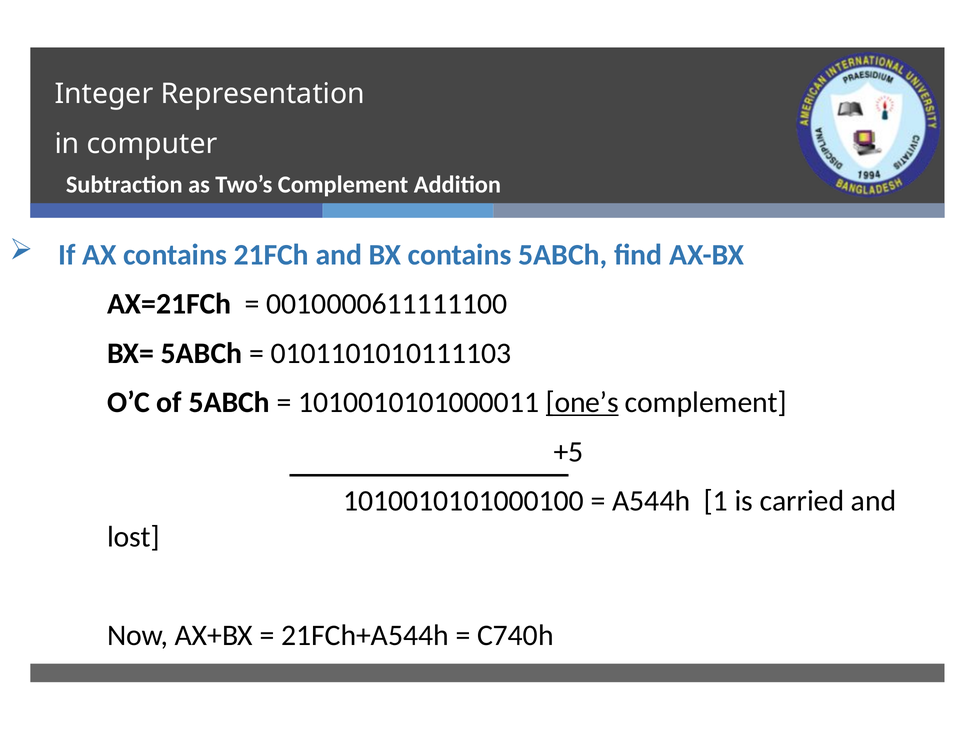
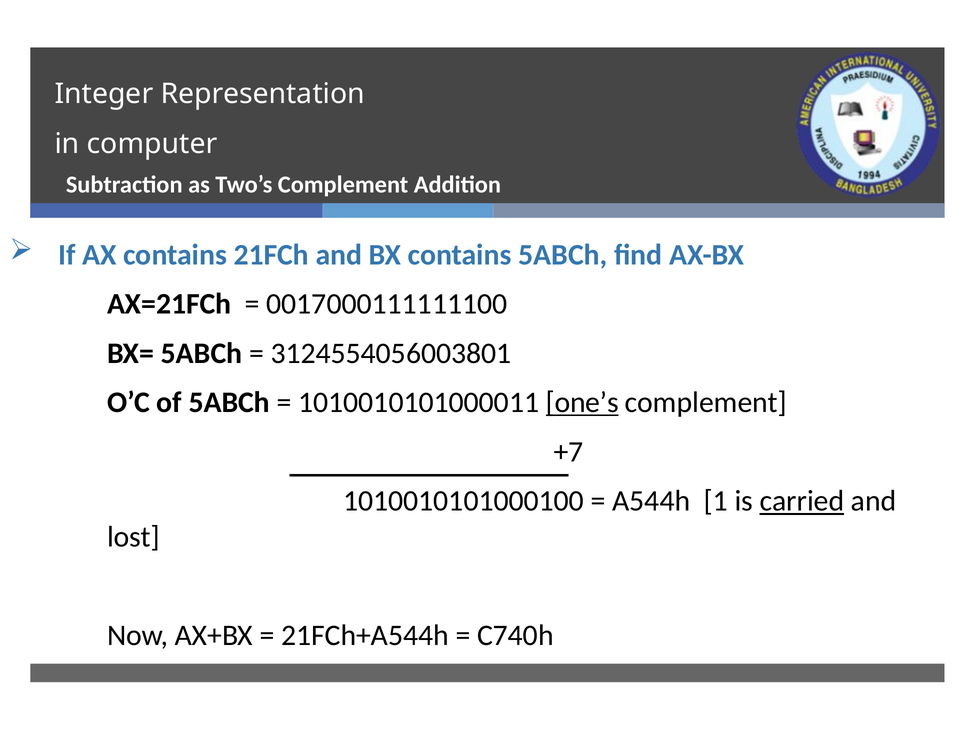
0010000611111100: 0010000611111100 -> 0017000111111100 (387, 304)
0101101010111103: 0101101010111103 -> 3124554056003801 (391, 353)
+5: +5 -> +7 (569, 452)
carried underline: none -> present (802, 501)
